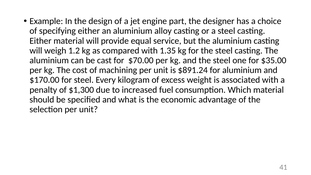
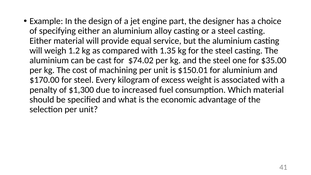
$70.00: $70.00 -> $74.02 (141, 60)
$891.24: $891.24 -> $150.01 (193, 70)
